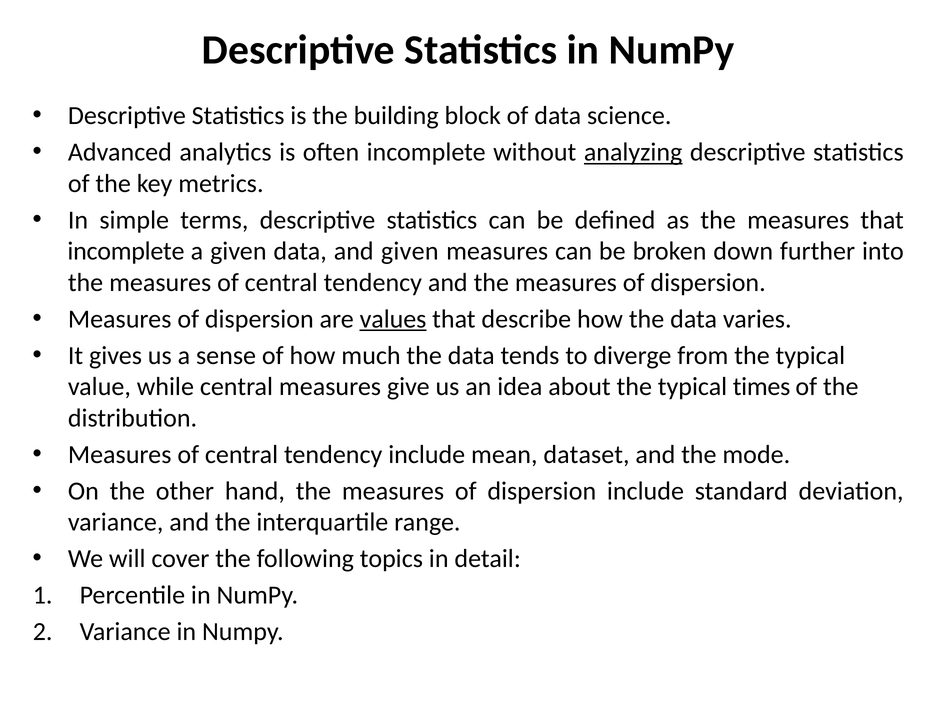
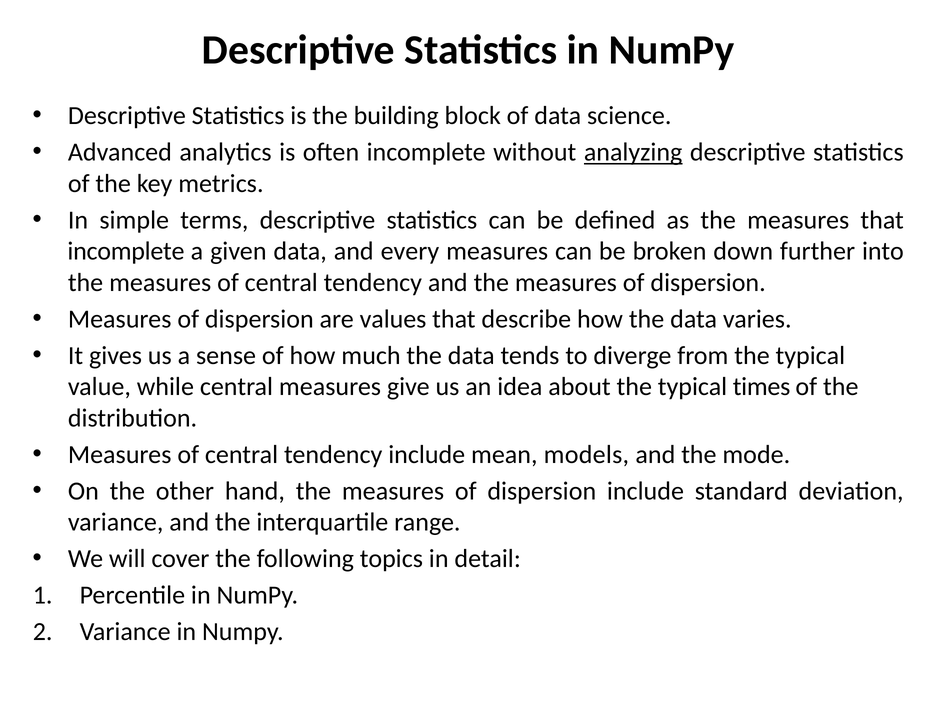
and given: given -> every (410, 251)
values underline: present -> none (393, 319)
dataset: dataset -> models (586, 454)
